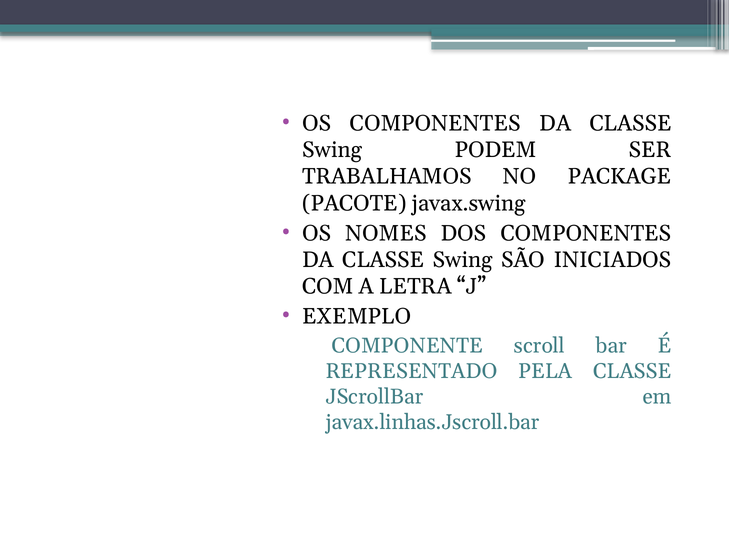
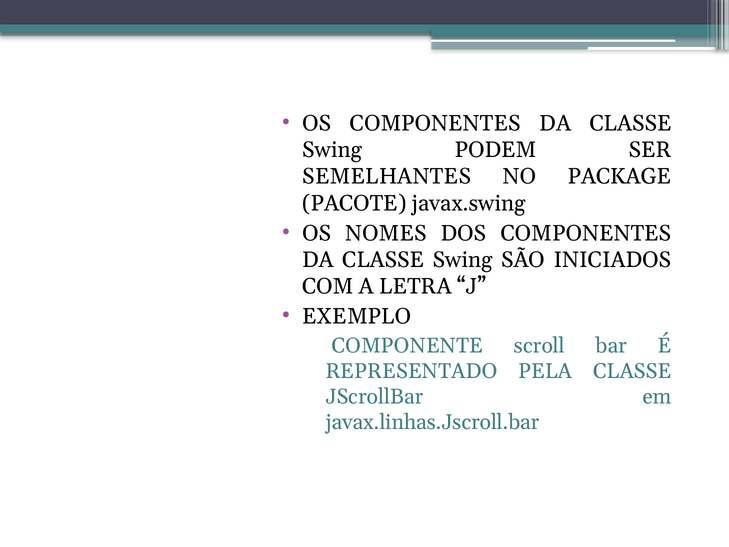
TRABALHAMOS: TRABALHAMOS -> SEMELHANTES (387, 177)
